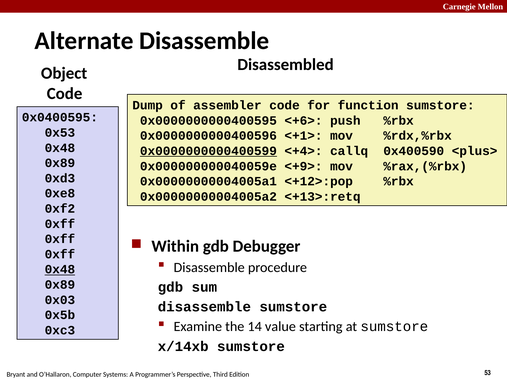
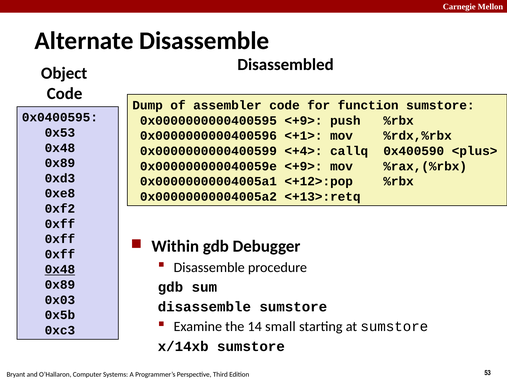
0x0000000000400595 <+6>: <+6> -> <+9> (303, 121)
0x0000000000400599 underline: present -> none (208, 151)
value: value -> small (280, 327)
